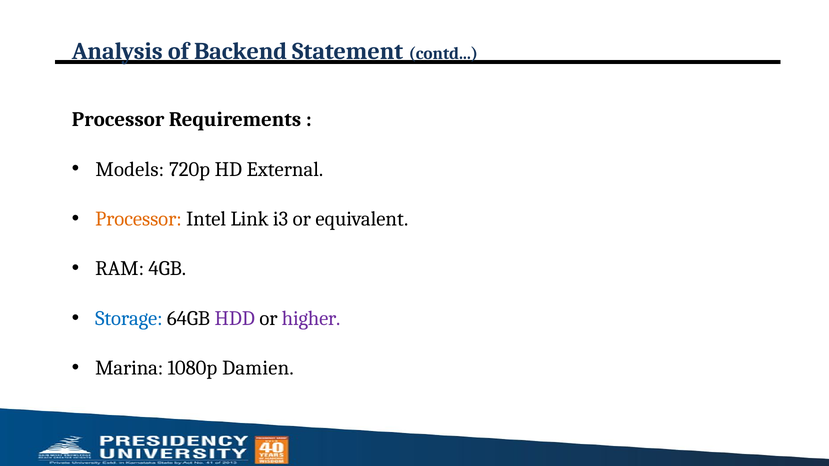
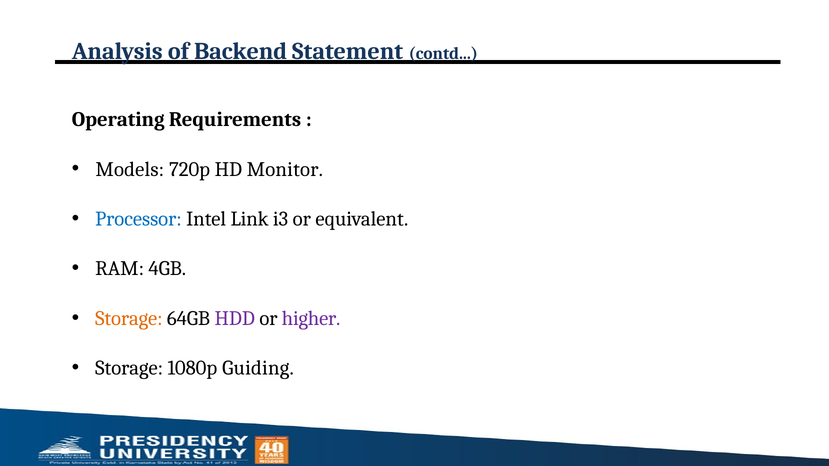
Processor: Processor -> Operating (118, 120)
External: External -> Monitor (285, 169)
Processor colour: orange -> blue (138, 219)
Storage colour: blue -> orange (129, 319)
Marina: Marina -> Storage (129, 368)
Damien: Damien -> Guiding (258, 368)
